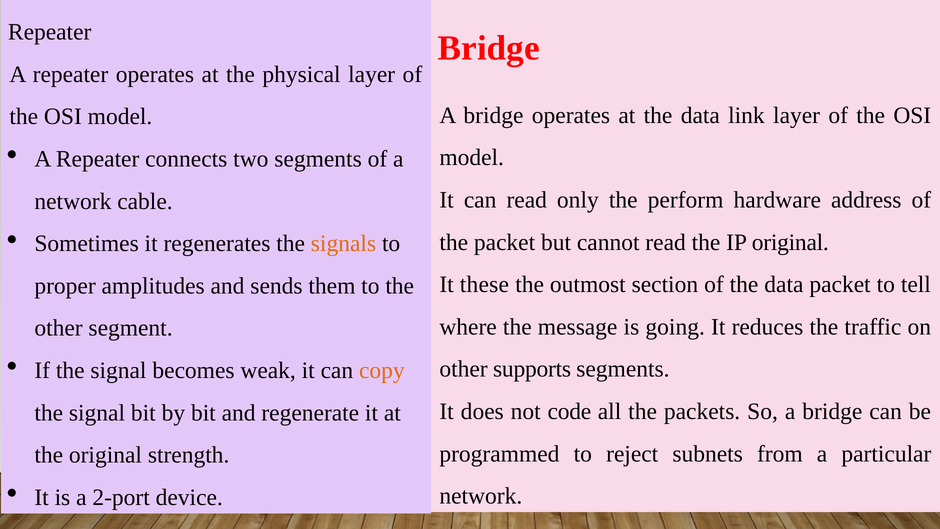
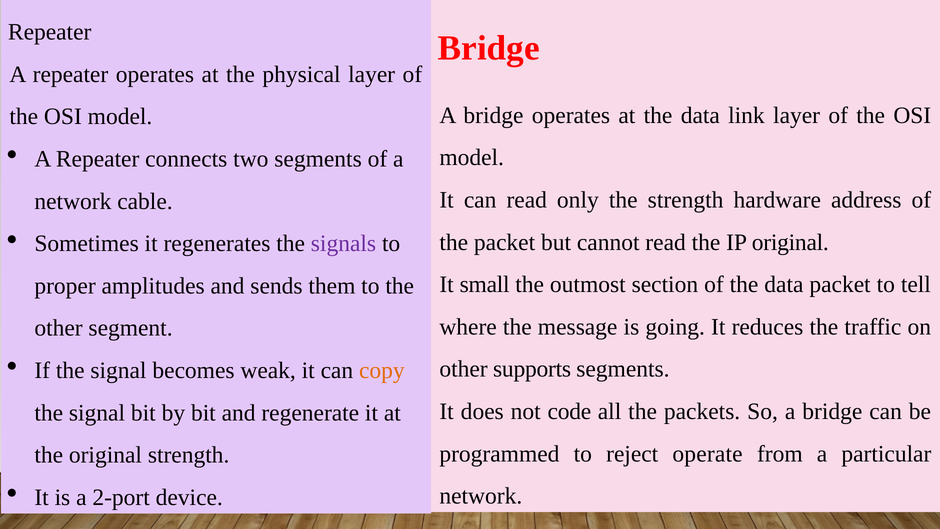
the perform: perform -> strength (686, 200)
signals colour: orange -> purple (343, 243)
these: these -> small (485, 284)
subnets: subnets -> operate (708, 454)
